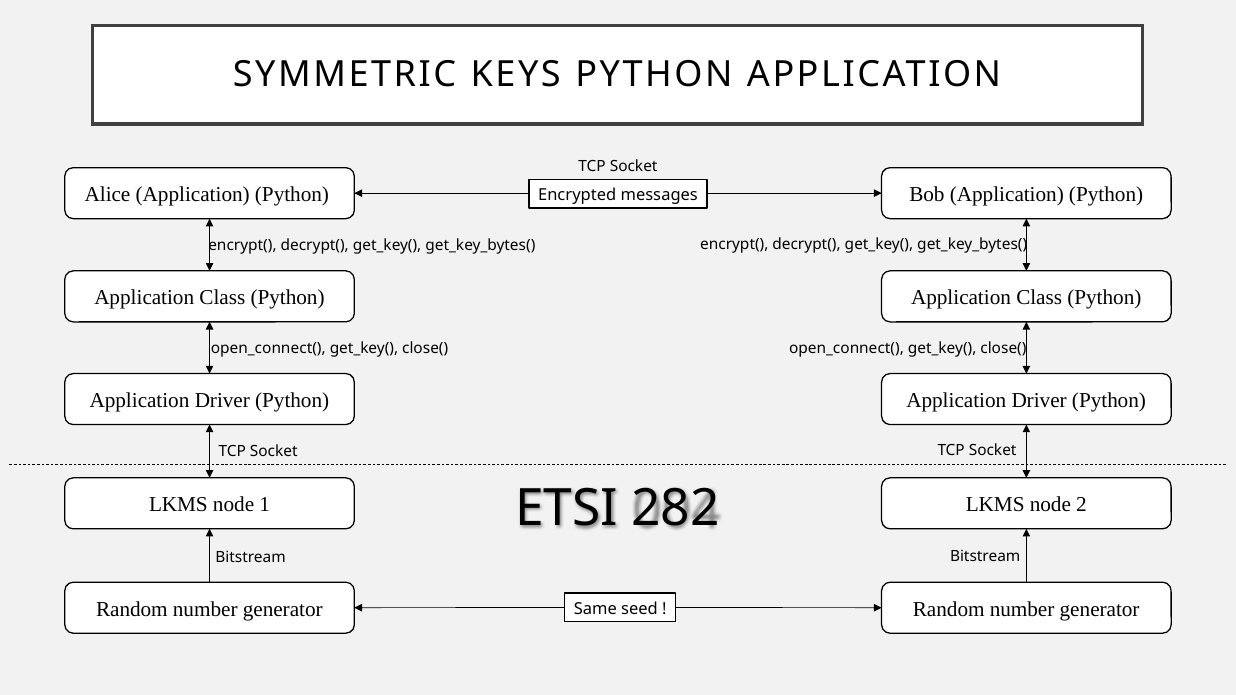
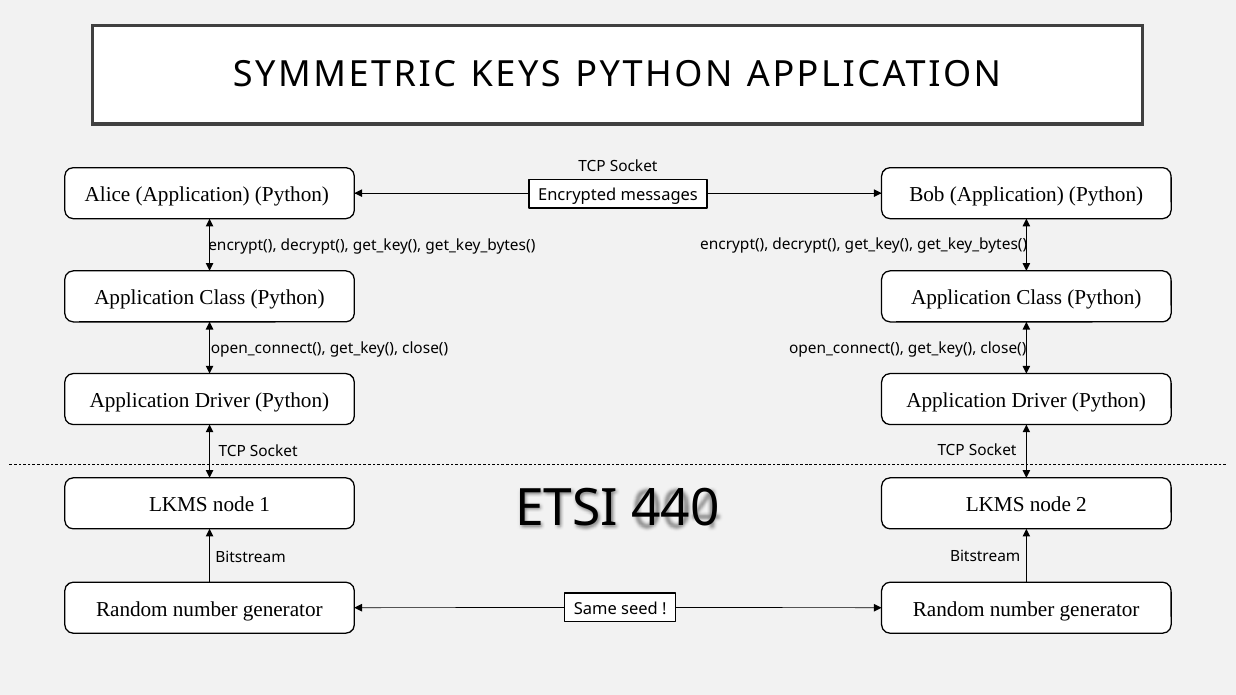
282: 282 -> 440 (675, 509)
